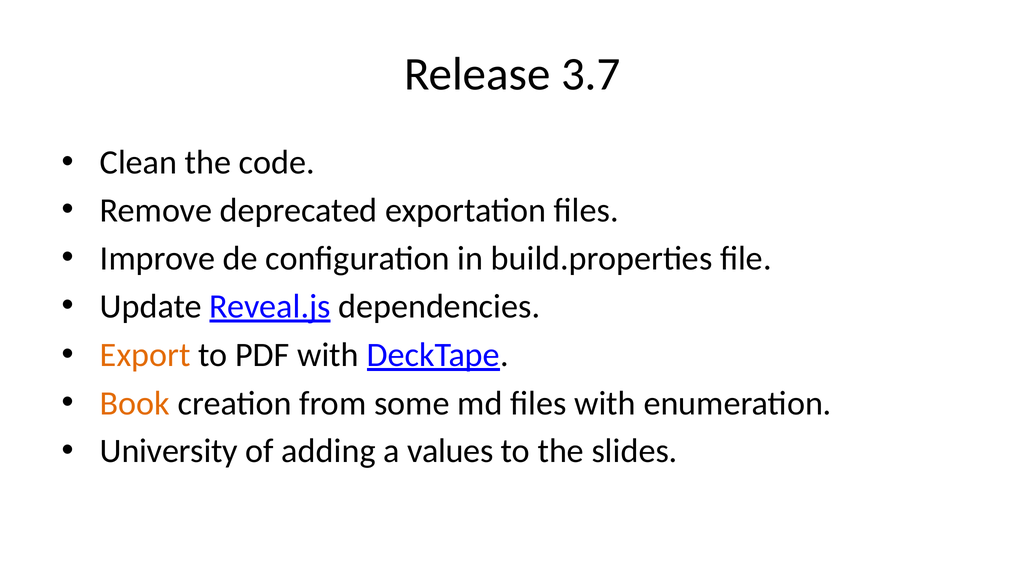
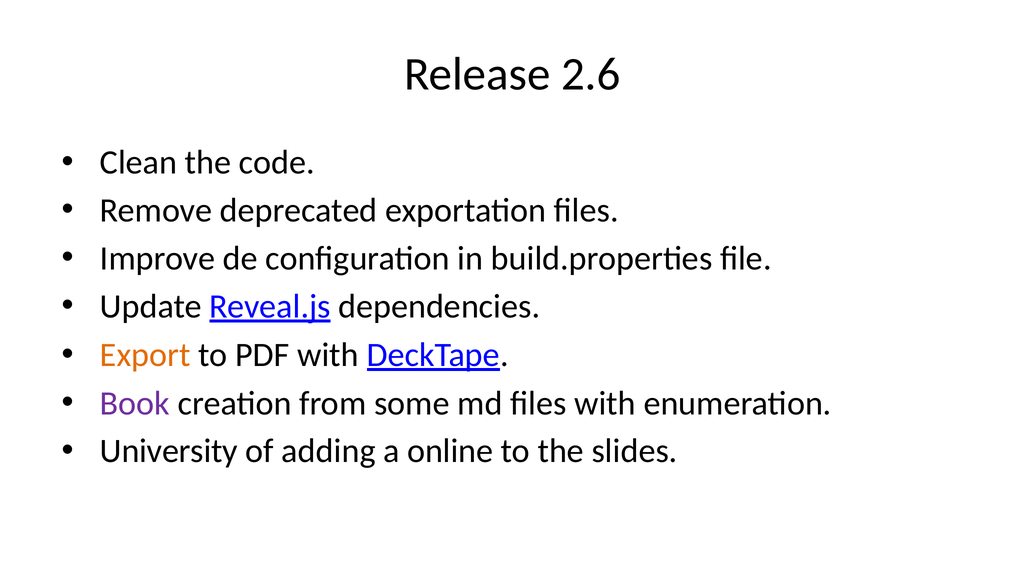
3.7: 3.7 -> 2.6 (591, 74)
Book colour: orange -> purple (135, 403)
values: values -> online (450, 451)
